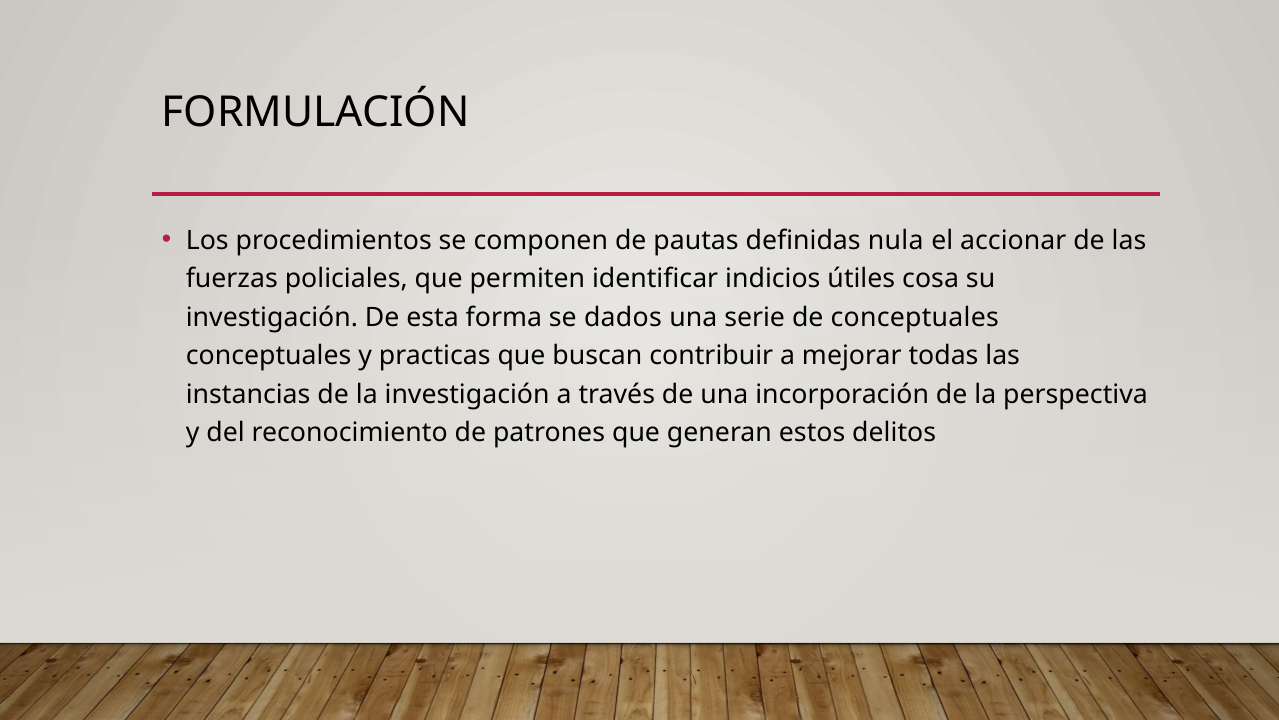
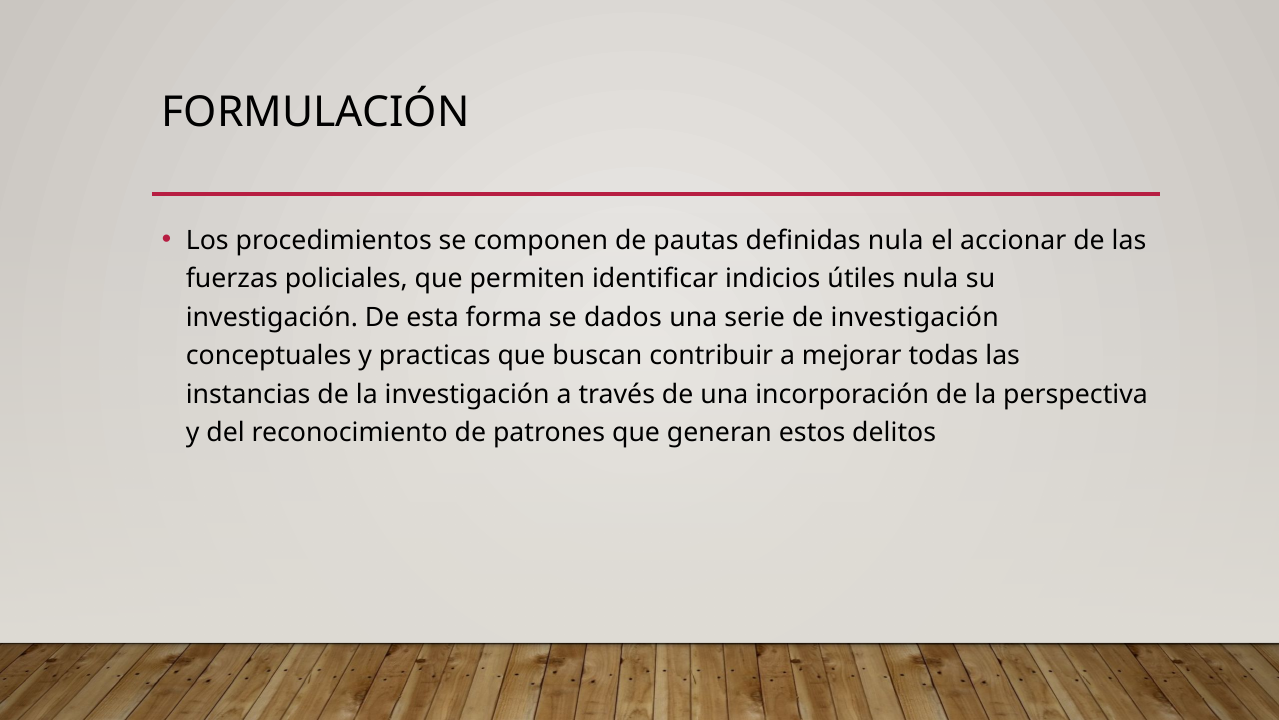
útiles cosa: cosa -> nula (931, 279)
de conceptuales: conceptuales -> investigación (915, 317)
